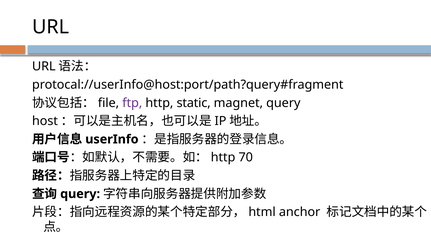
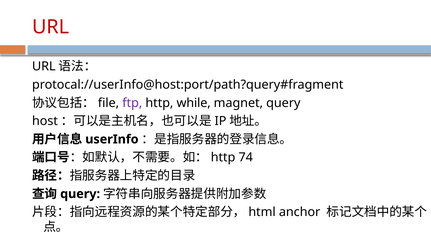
URL colour: black -> red (51, 27)
static: static -> while (194, 103)
70: 70 -> 74 (246, 158)
